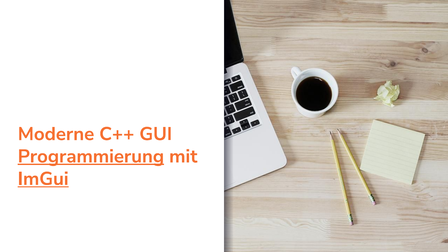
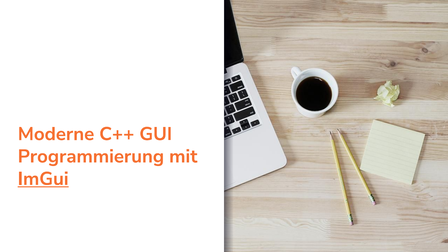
Programmierung underline: present -> none (91, 156)
